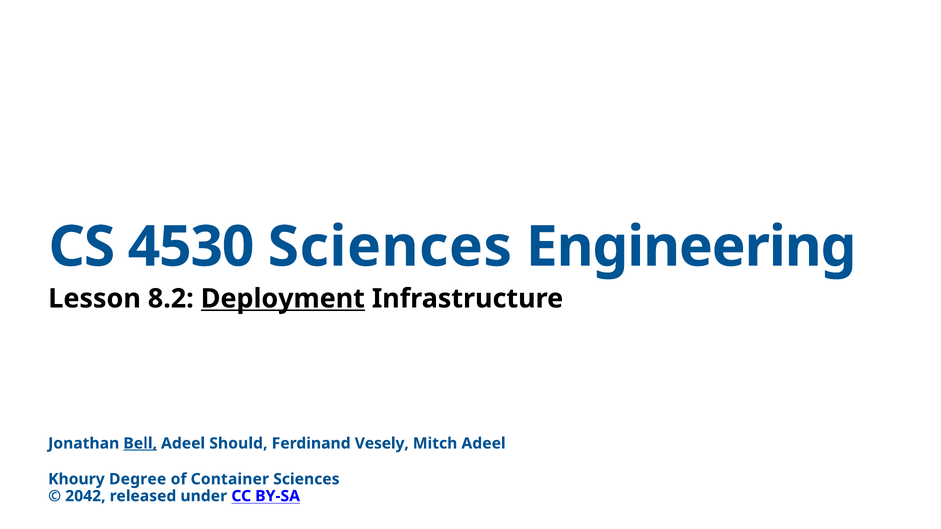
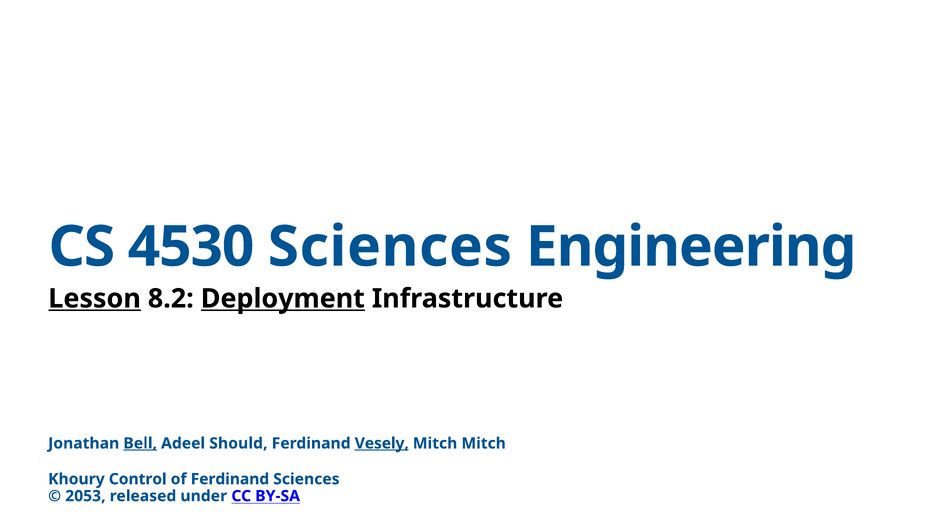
Lesson underline: none -> present (95, 299)
Vesely underline: none -> present (382, 444)
Mitch Adeel: Adeel -> Mitch (484, 444)
Degree: Degree -> Control (138, 479)
of Container: Container -> Ferdinand (230, 479)
2042: 2042 -> 2053 (85, 496)
